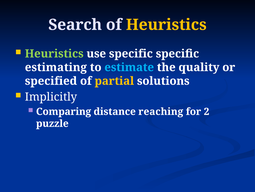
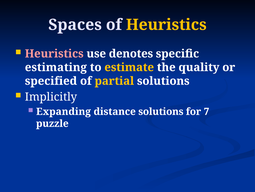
Search: Search -> Spaces (75, 25)
Heuristics colour: light green -> pink (54, 53)
use specific: specific -> denotes (131, 53)
estimate colour: light blue -> yellow (129, 67)
Comparing: Comparing -> Expanding (64, 111)
distance reaching: reaching -> solutions (161, 111)
2: 2 -> 7 (207, 111)
